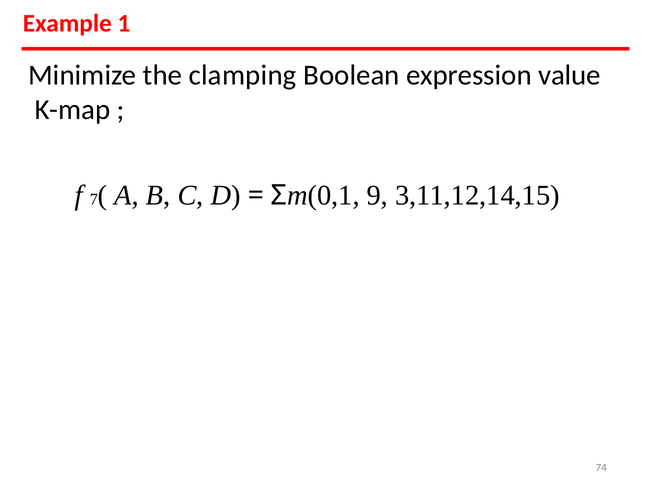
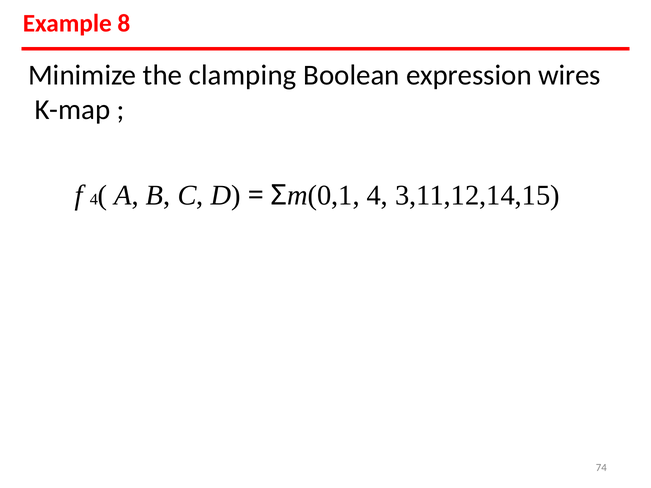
1: 1 -> 8 (124, 23)
value: value -> wires (569, 75)
f 7: 7 -> 4 (94, 200)
9: 9 -> 4 (377, 196)
